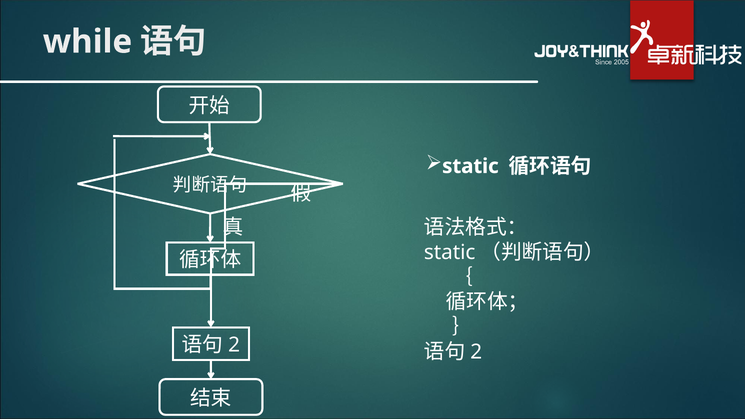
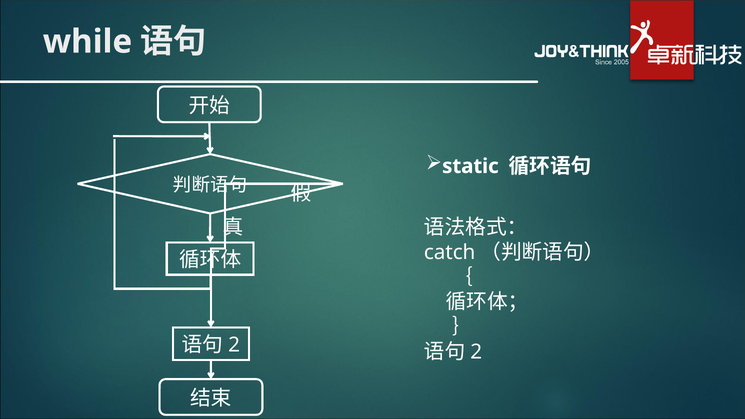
static: static -> catch (450, 252)
